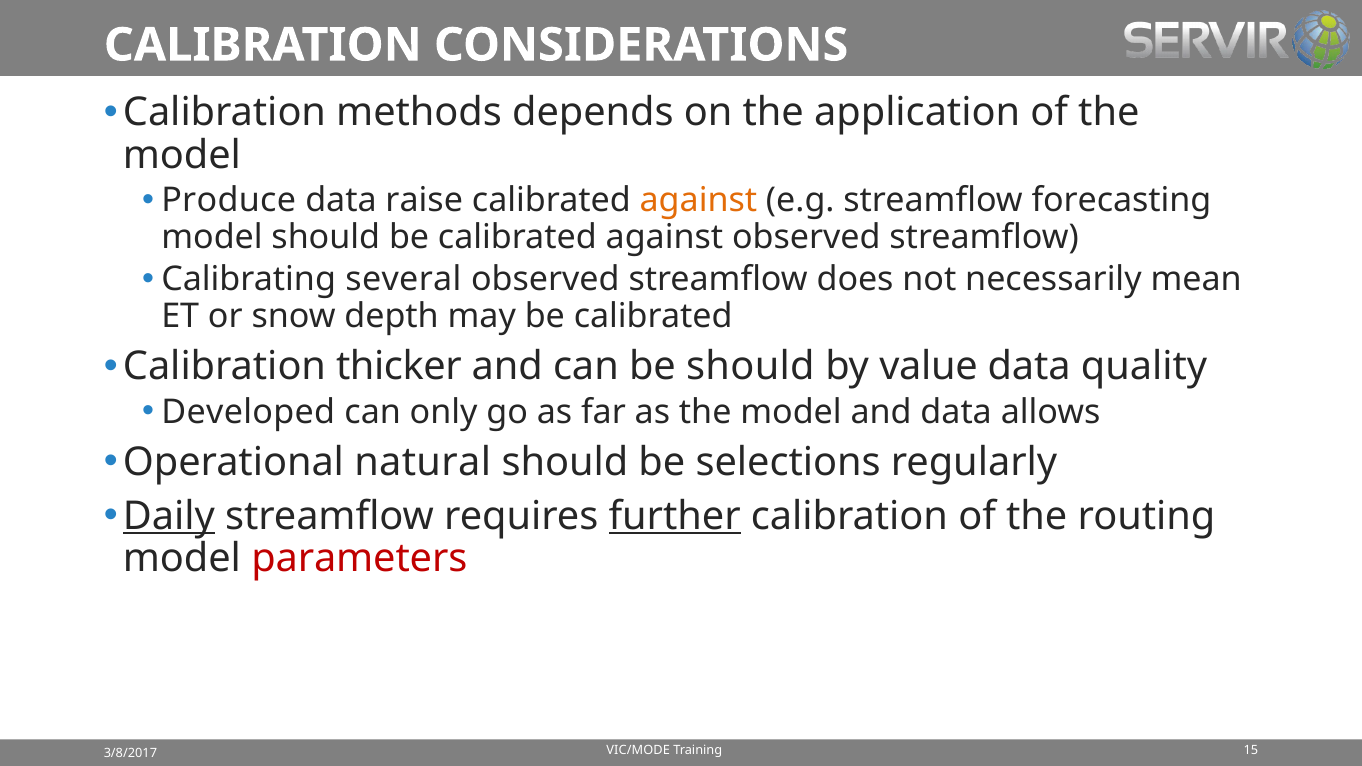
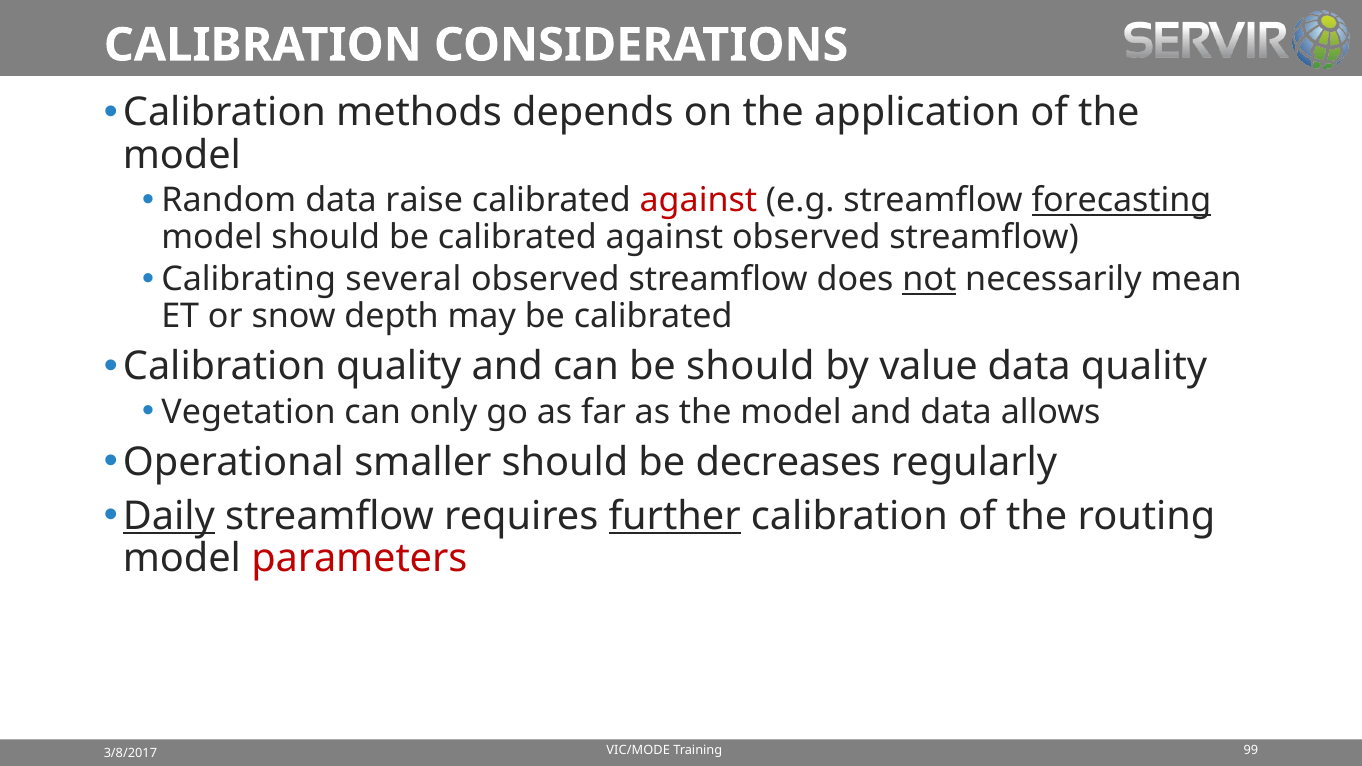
Produce: Produce -> Random (229, 201)
against colour: orange -> red (698, 201)
forecasting underline: none -> present (1121, 201)
not underline: none -> present (929, 280)
Calibration thicker: thicker -> quality (399, 367)
Developed: Developed -> Vegetation (248, 412)
natural: natural -> smaller (423, 462)
selections: selections -> decreases (788, 462)
15: 15 -> 99 (1251, 750)
